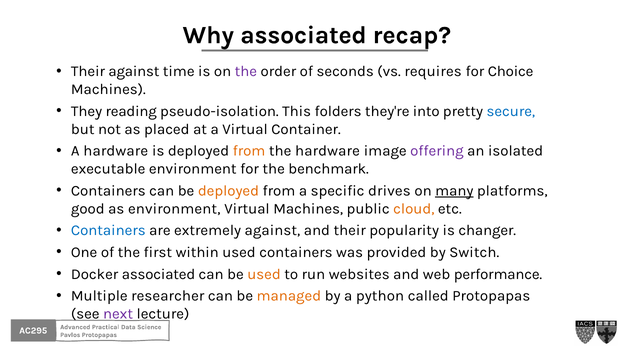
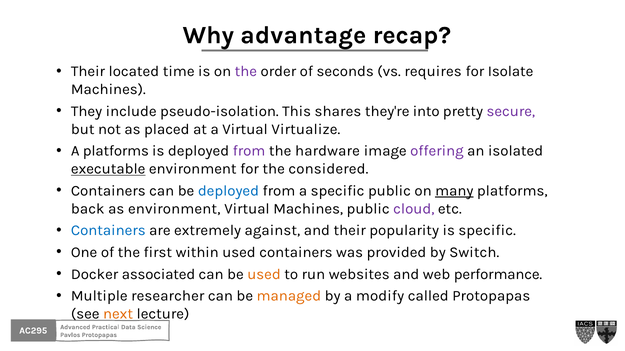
Why associated: associated -> advantage (303, 35)
Their against: against -> located (134, 71)
Choice: Choice -> Isolate (511, 71)
reading: reading -> include (131, 111)
folders: folders -> shares (338, 111)
secure colour: blue -> purple (511, 111)
Container: Container -> Virtualize (306, 129)
A hardware: hardware -> platforms (116, 151)
from colour: orange -> purple (249, 151)
executable underline: none -> present (108, 169)
benchmark: benchmark -> considered (328, 169)
deployed colour: orange -> blue (228, 191)
specific drives: drives -> public (389, 191)
good: good -> back (88, 209)
cloud colour: orange -> purple (414, 209)
is changer: changer -> specific (487, 231)
python: python -> modify (380, 296)
next colour: purple -> orange (118, 314)
